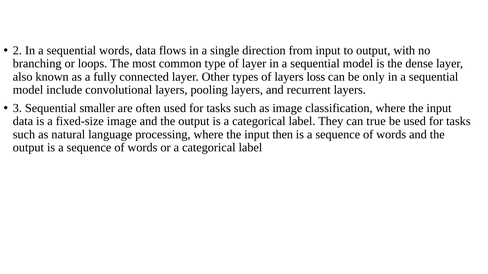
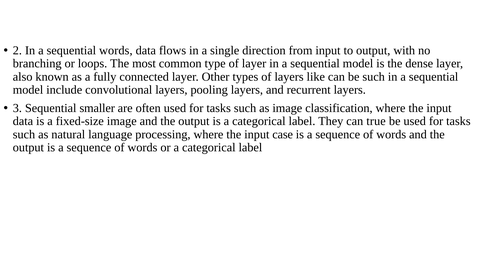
loss: loss -> like (316, 77)
be only: only -> such (374, 77)
then: then -> case (283, 135)
